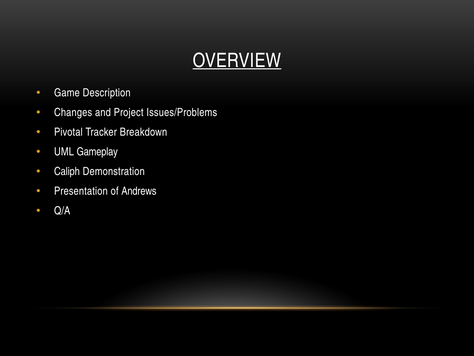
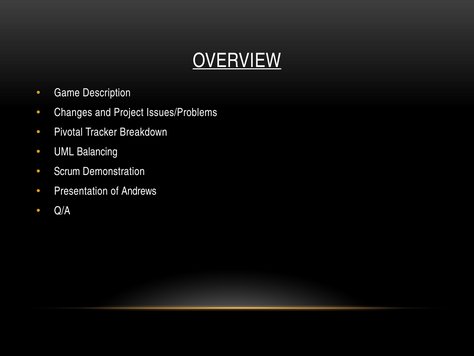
Gameplay: Gameplay -> Balancing (97, 152)
Caliph: Caliph -> Scrum (67, 171)
